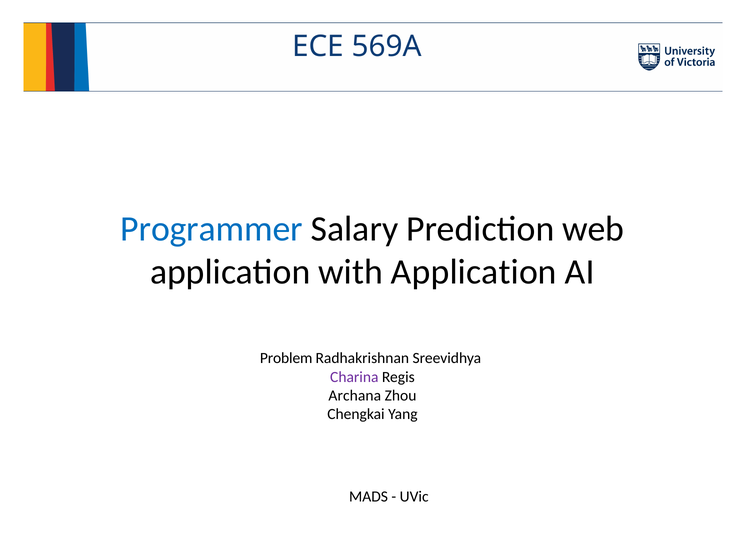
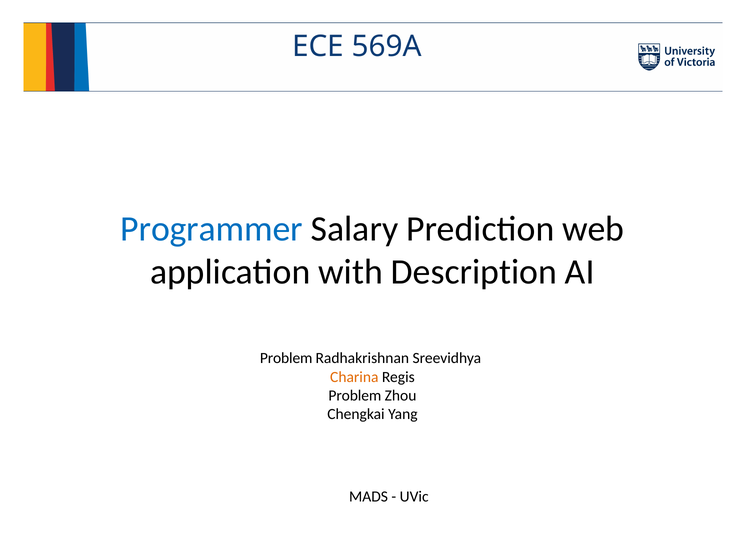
with Application: Application -> Description (474, 272)
Charina colour: purple -> orange (354, 377)
Archana: Archana -> Problem (355, 395)
